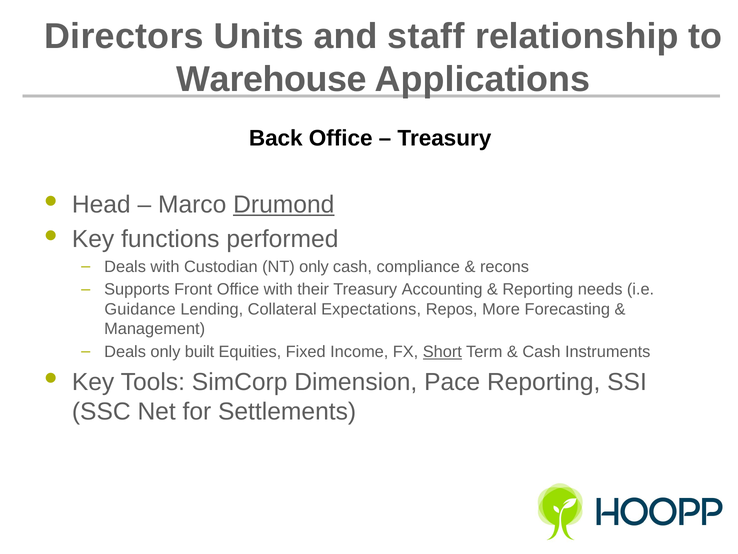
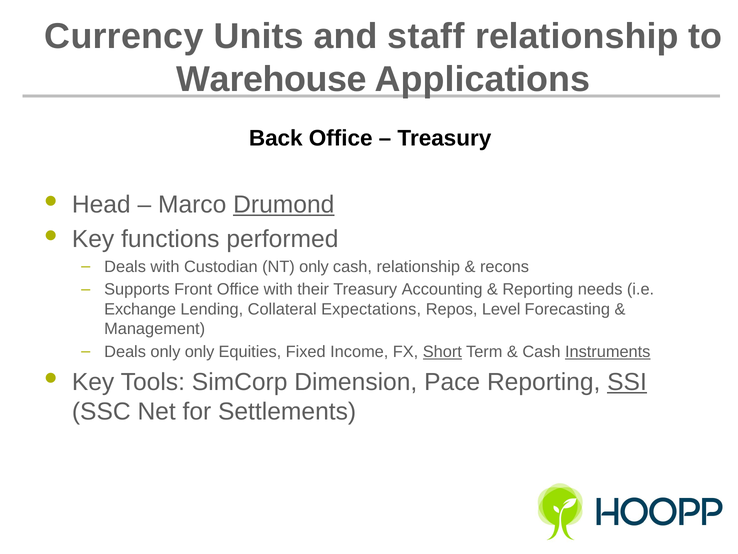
Directors: Directors -> Currency (124, 36)
cash compliance: compliance -> relationship (418, 266)
Guidance: Guidance -> Exchange (140, 309)
More: More -> Level (501, 309)
only built: built -> only (200, 352)
Instruments underline: none -> present (608, 352)
SSI underline: none -> present (627, 382)
